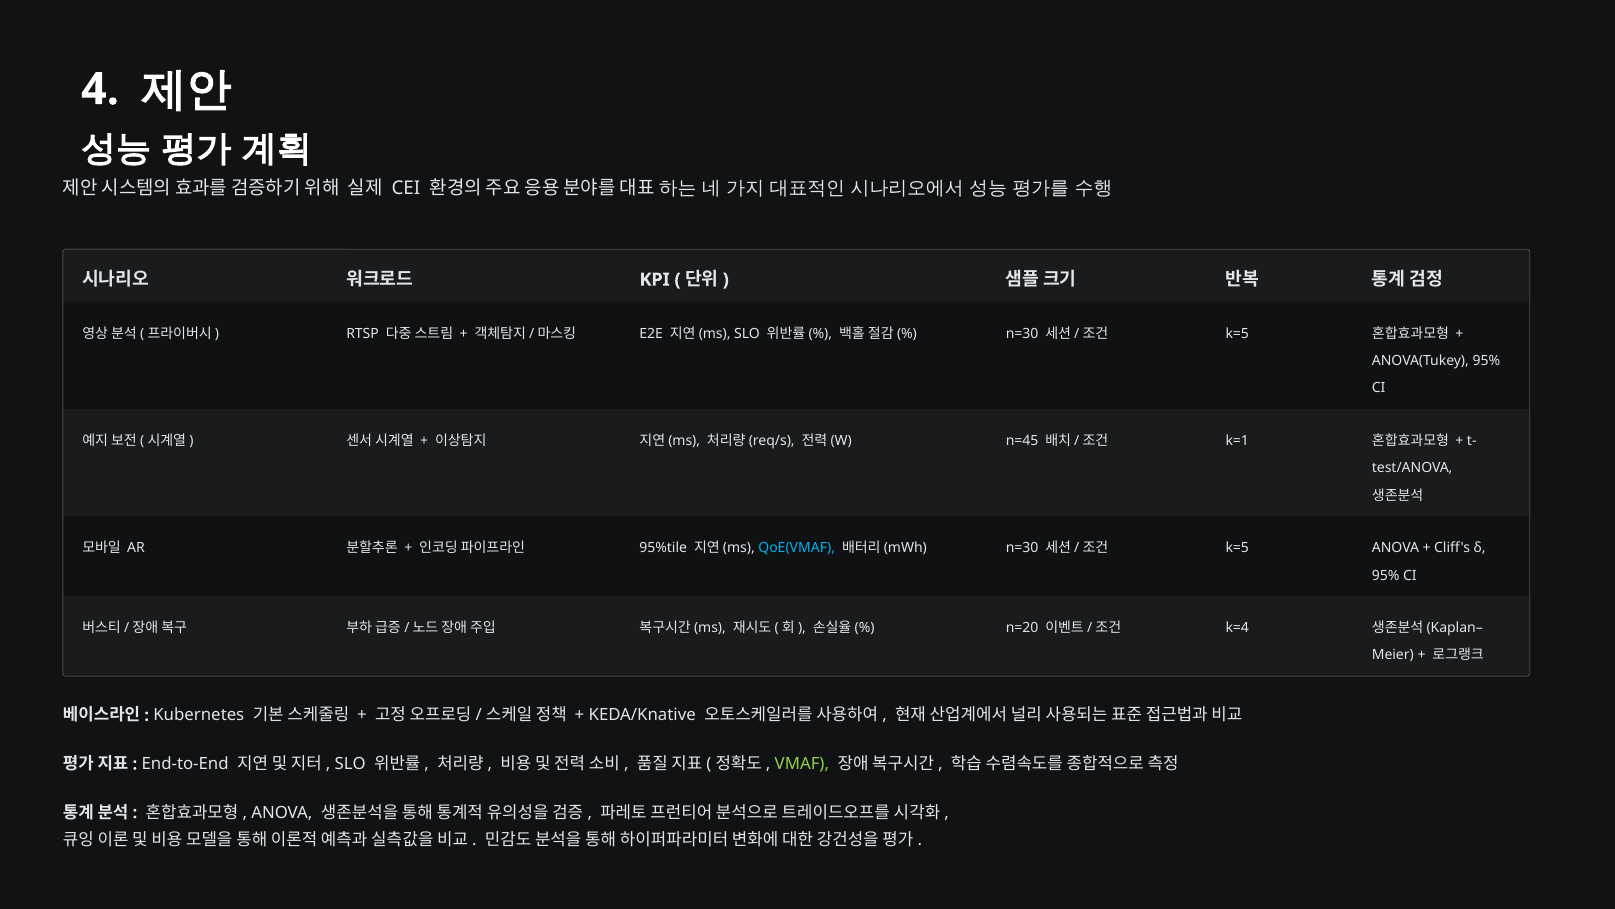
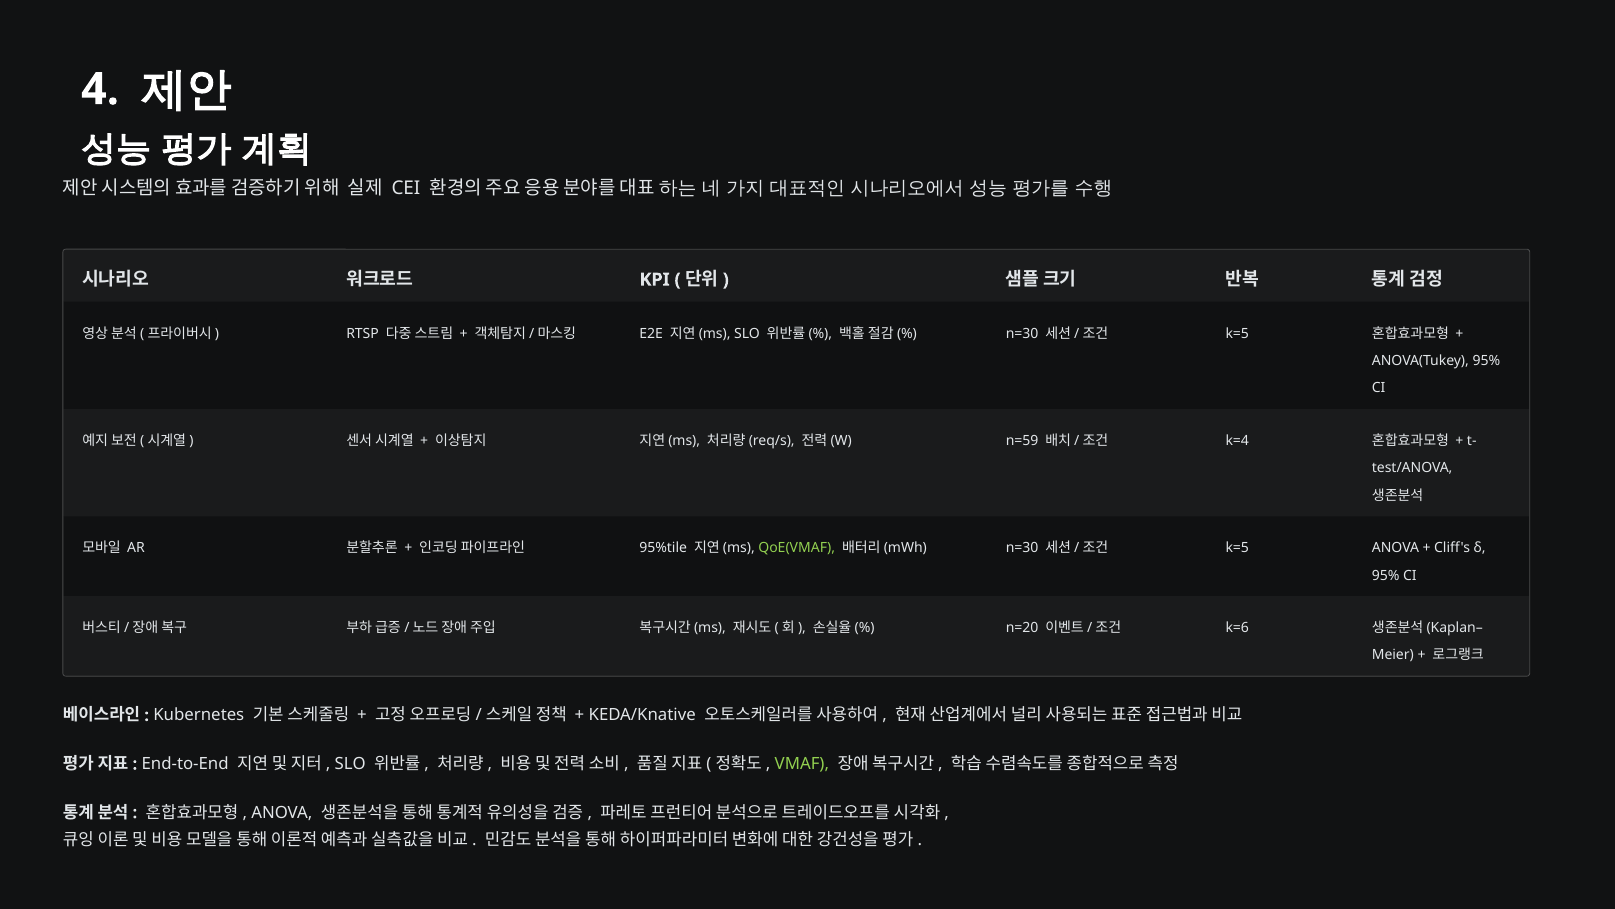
n=45: n=45 -> n=59 (1022, 441)
k=1: k=1 -> k=4 (1237, 441)
QoE(VMAF colour: light blue -> light green (797, 548)
k=4: k=4 -> k=6 (1237, 627)
